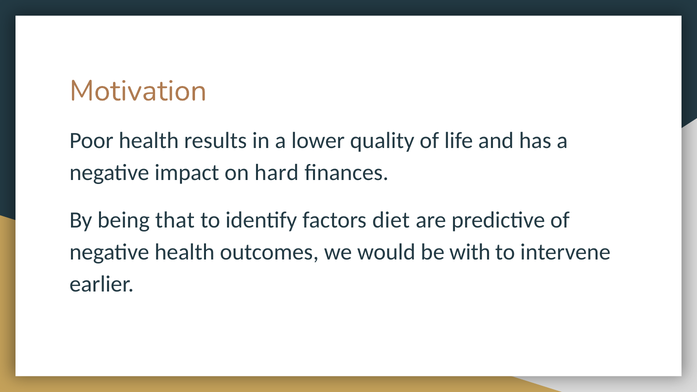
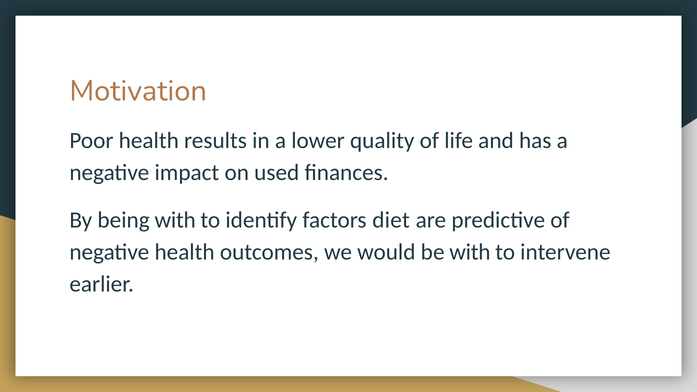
hard: hard -> used (277, 173)
being that: that -> with (175, 220)
